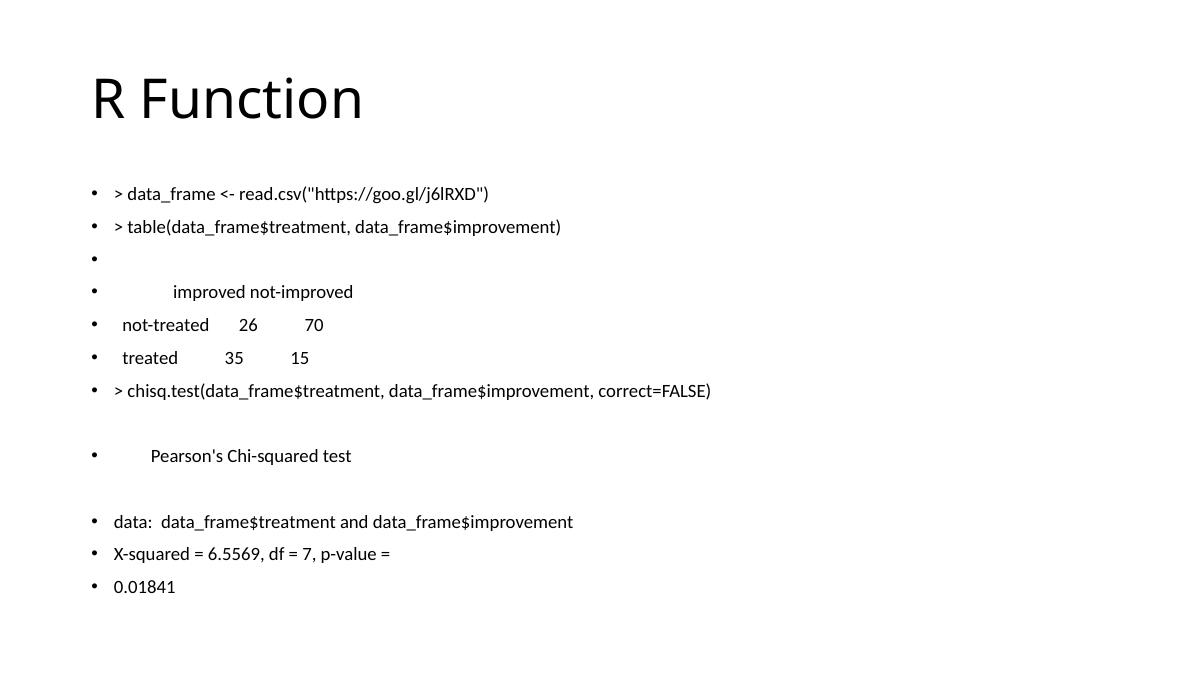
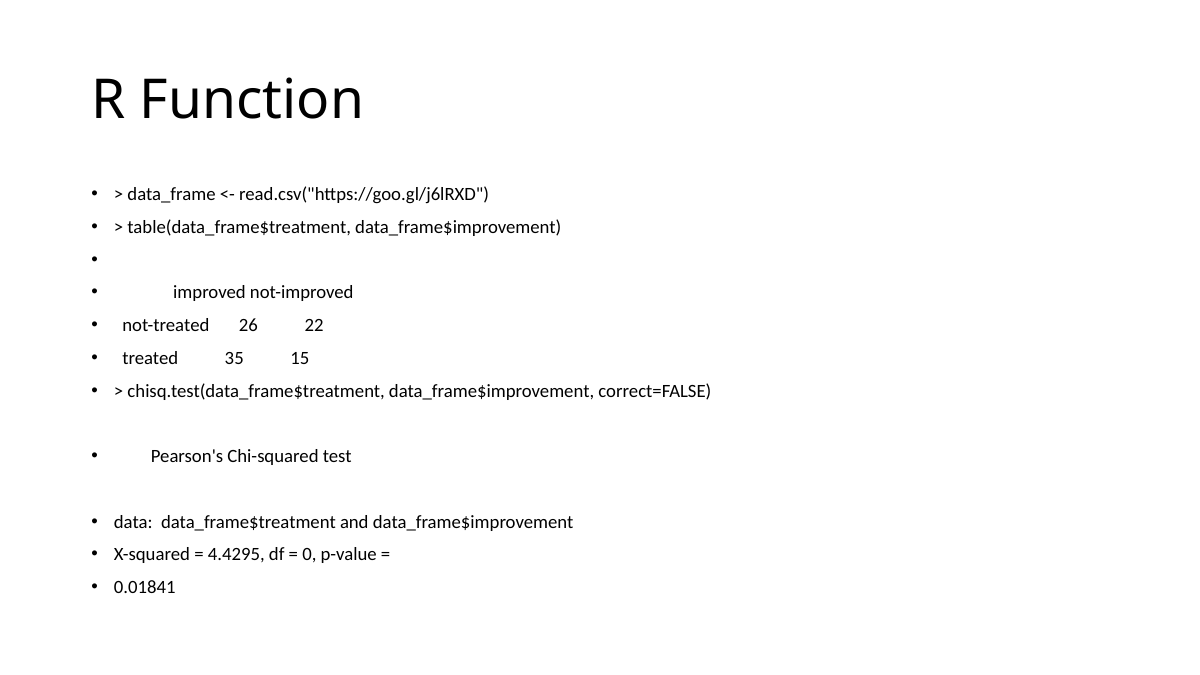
70: 70 -> 22 (314, 325)
6.5569: 6.5569 -> 4.4295 (236, 555)
7: 7 -> 0 (309, 555)
